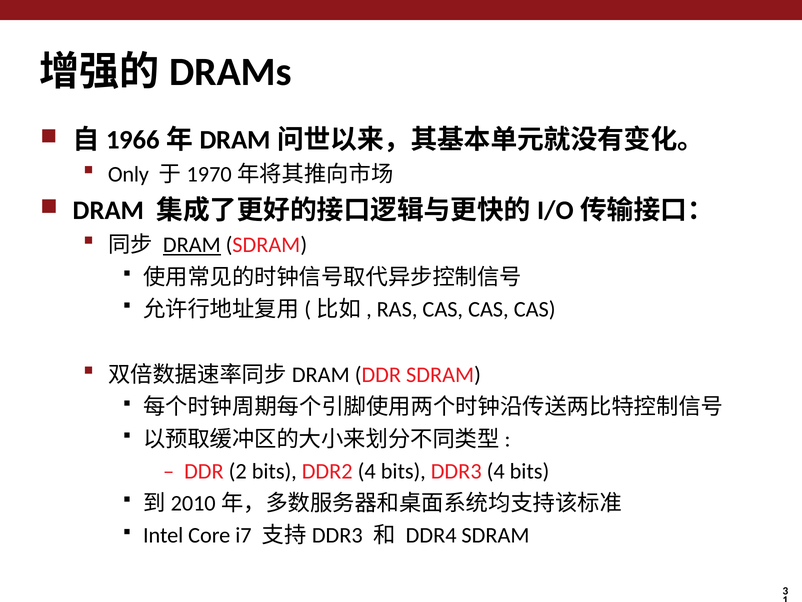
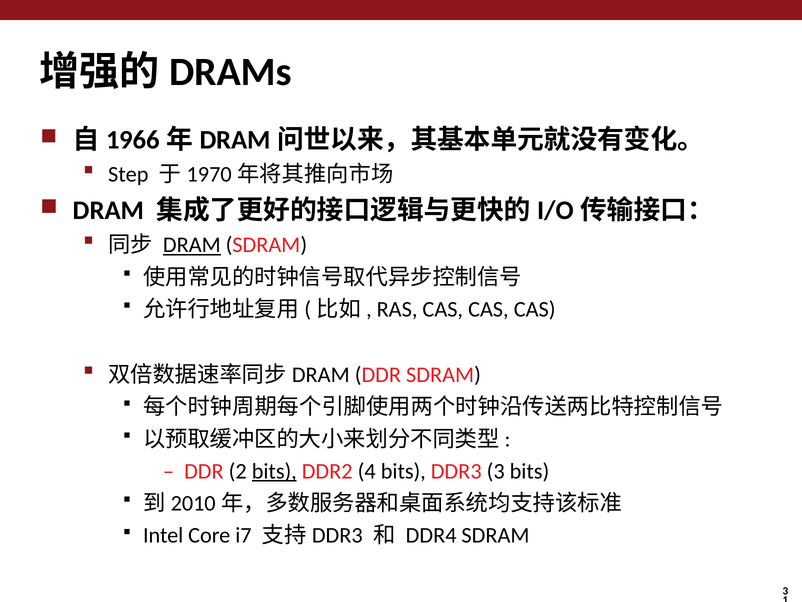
Only: Only -> Step (128, 174)
bits underline: none -> present (274, 471)
DDR3 4: 4 -> 3 (496, 471)
